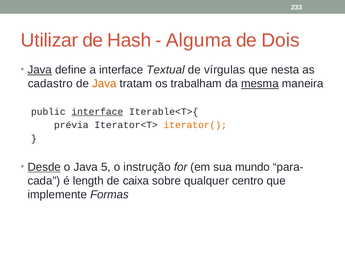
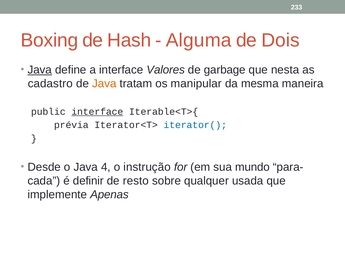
Utilizar: Utilizar -> Boxing (49, 40)
Textual: Textual -> Valores (166, 70)
vírgulas: vírgulas -> garbage (225, 70)
trabalham: trabalham -> manipular (196, 84)
mesma underline: present -> none (260, 84)
iterator( colour: orange -> blue (195, 125)
Desde underline: present -> none (44, 167)
5: 5 -> 4 (106, 167)
length: length -> definir (88, 181)
caixa: caixa -> resto (136, 181)
centro: centro -> usada (248, 181)
Formas: Formas -> Apenas (109, 194)
